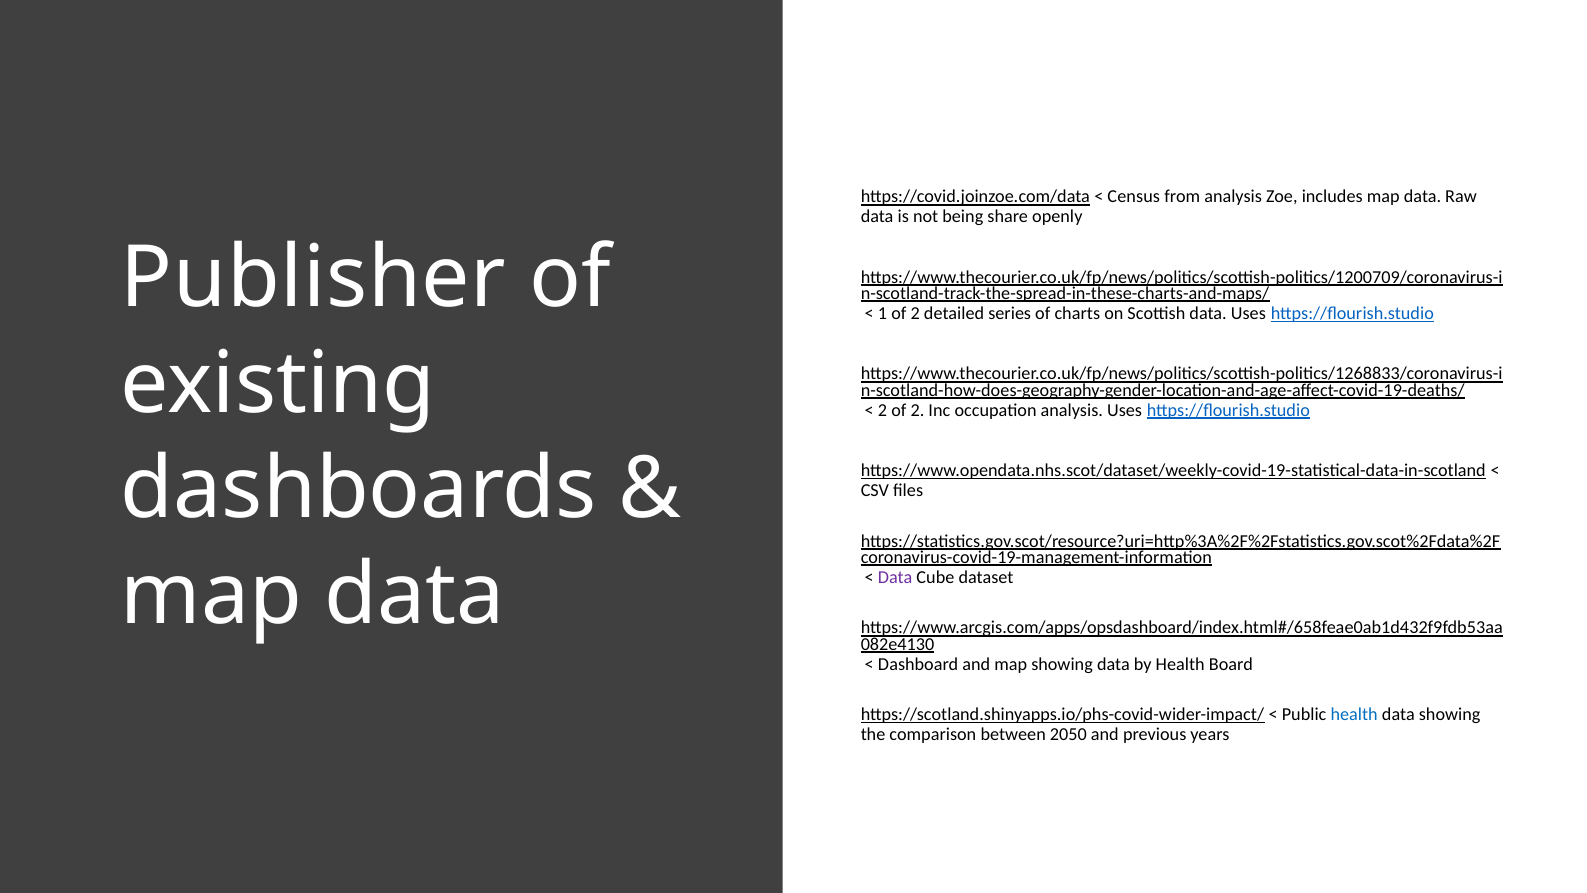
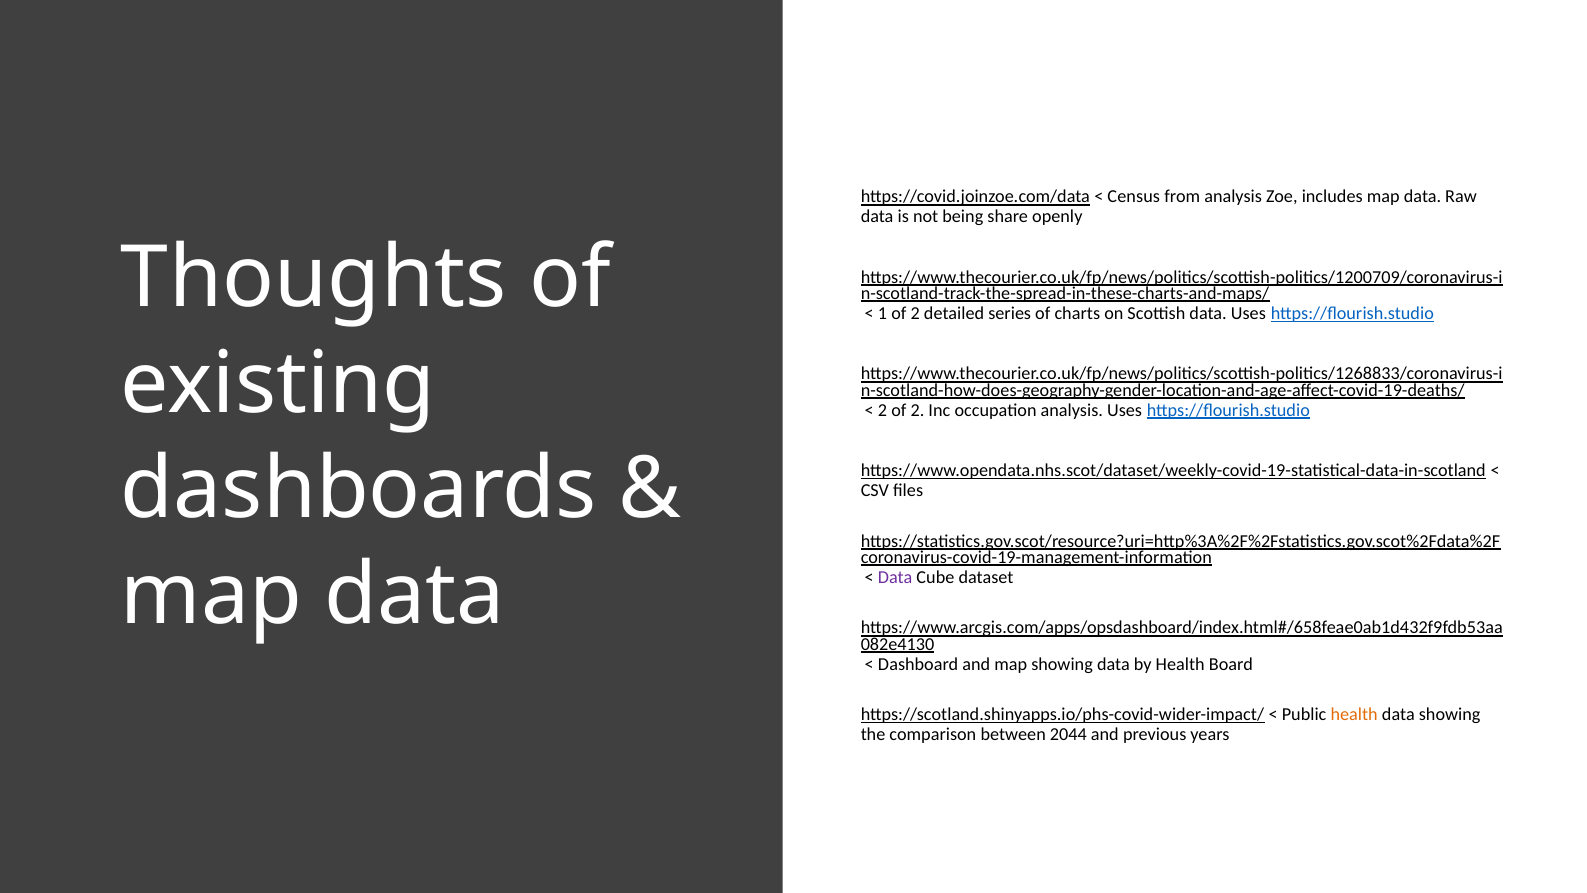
Publisher: Publisher -> Thoughts (314, 278)
health colour: blue -> orange (1354, 714)
2050: 2050 -> 2044 (1068, 735)
